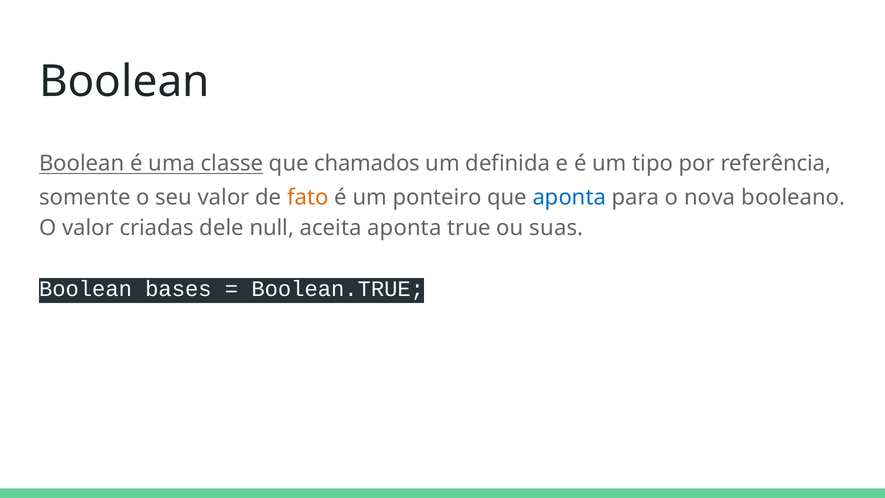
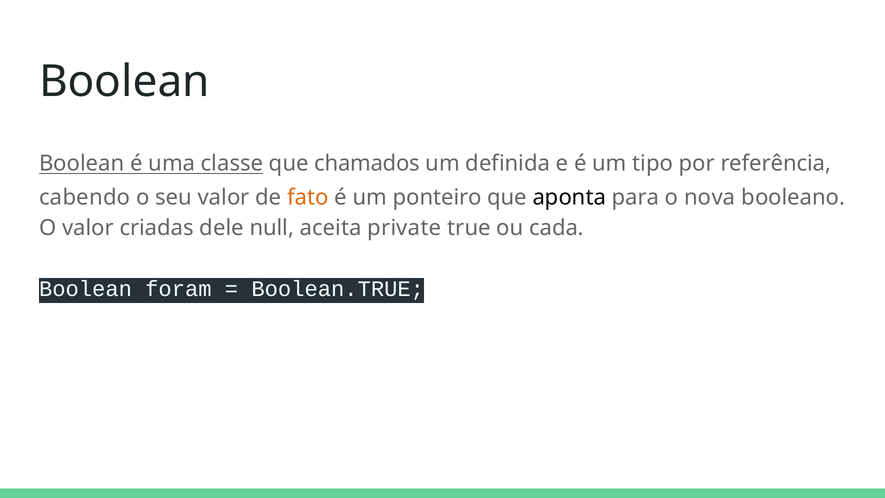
somente: somente -> cabendo (85, 197)
aponta colour: blue -> black (569, 197)
aceita aponta: aponta -> private (404, 228)
suas: suas -> cada (557, 228)
bases: bases -> foram (178, 289)
